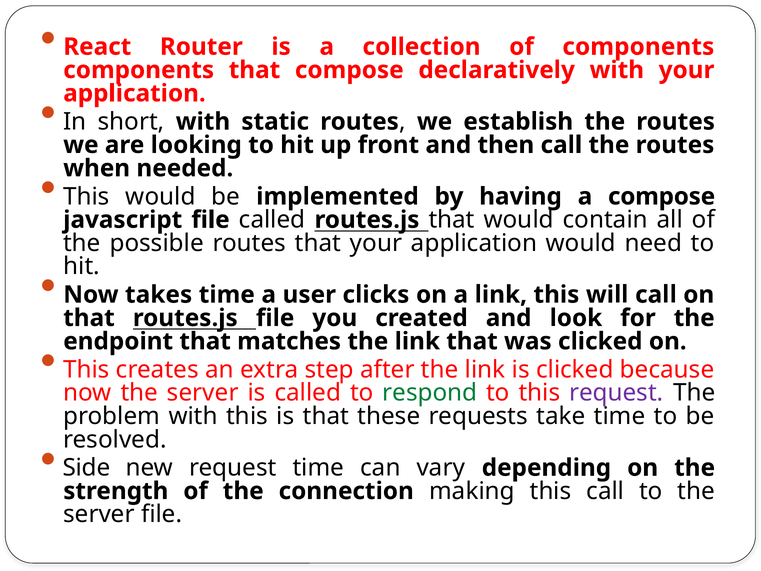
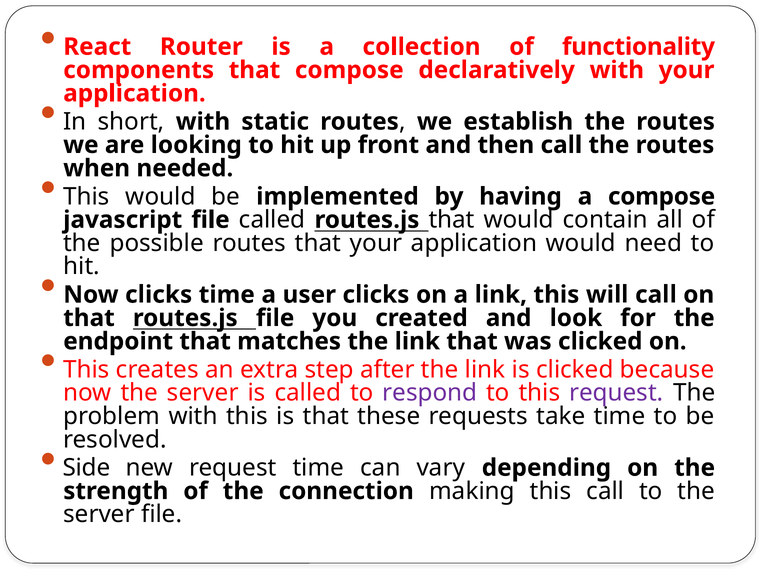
of components: components -> functionality (639, 47)
Now takes: takes -> clicks (159, 295)
respond colour: green -> purple (430, 393)
